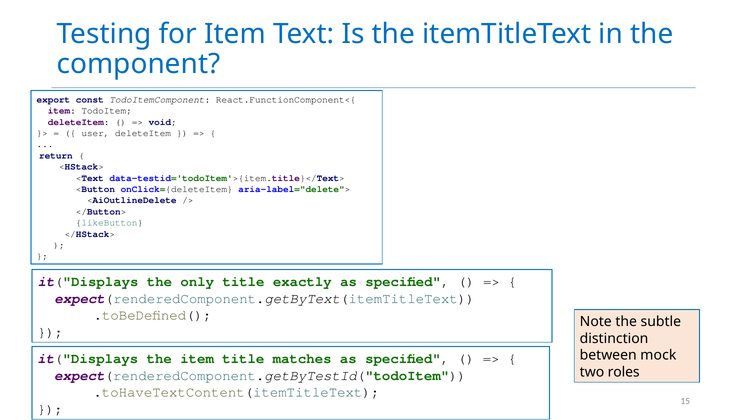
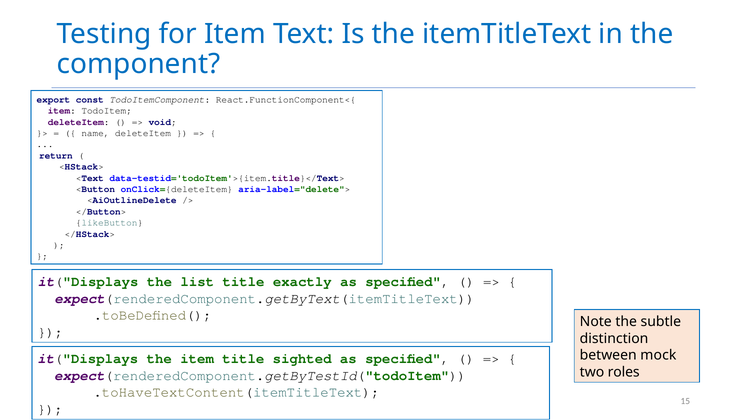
user: user -> name (95, 133)
only: only -> list (197, 282)
matches: matches -> sighted (302, 359)
